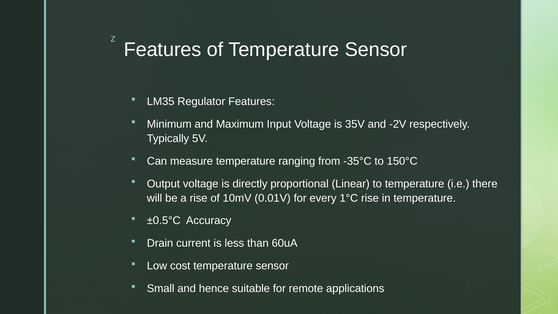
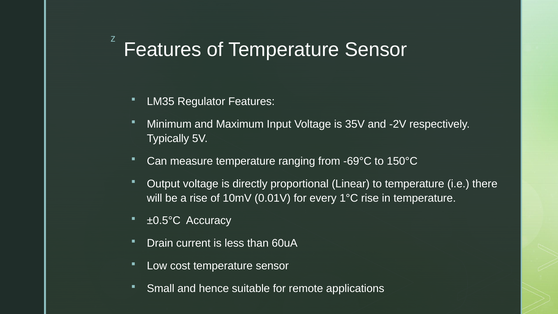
-35°C: -35°C -> -69°C (357, 161)
